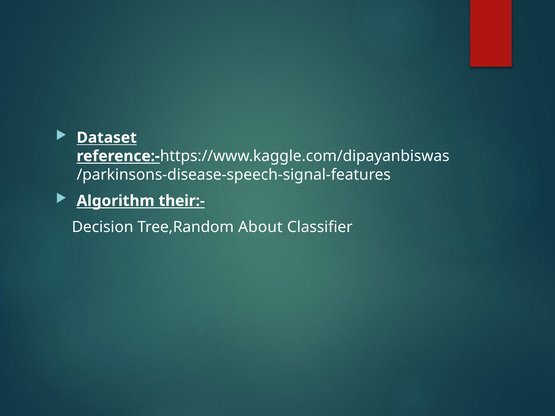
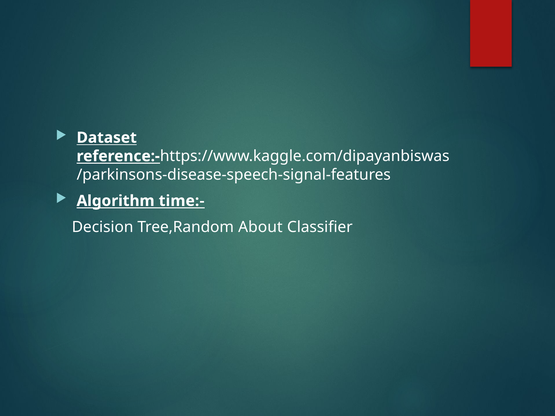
their:-: their:- -> time:- (182, 201)
